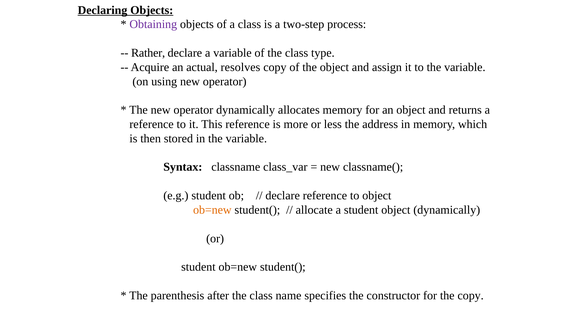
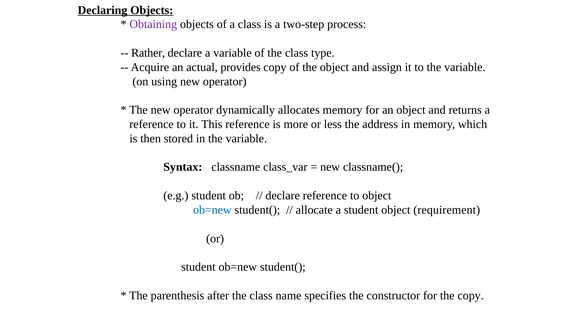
resolves: resolves -> provides (241, 67)
ob=new colour: orange -> blue (212, 210)
object dynamically: dynamically -> requirement (447, 210)
